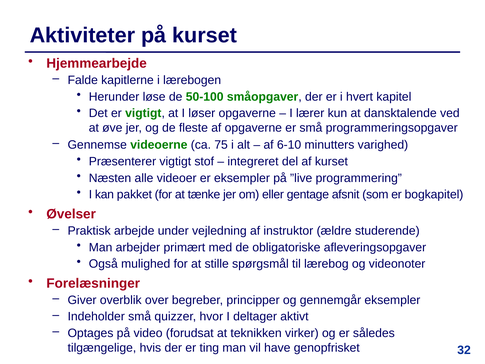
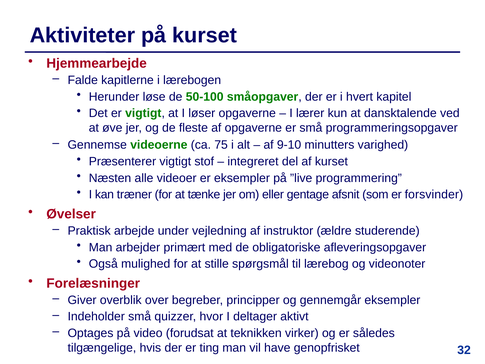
6-10: 6-10 -> 9-10 (289, 145)
pakket: pakket -> træner (134, 194)
bogkapitel: bogkapitel -> forsvinder (434, 194)
